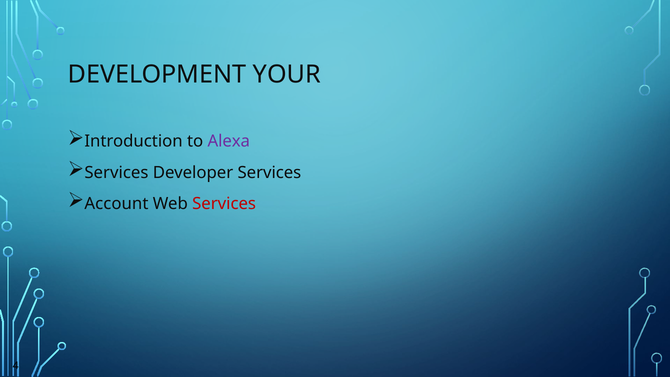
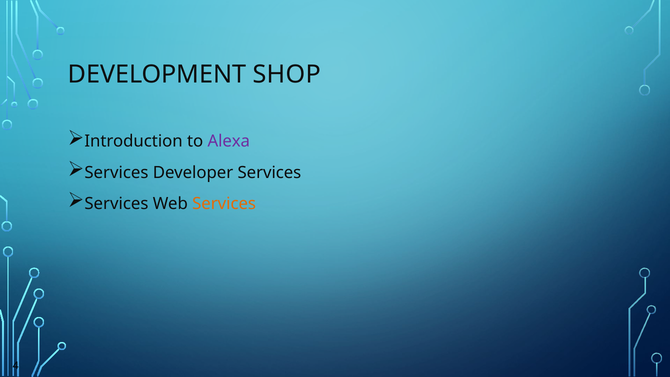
YOUR: YOUR -> SHOP (287, 74)
Account: Account -> Services (116, 204)
Services colour: red -> orange (224, 204)
